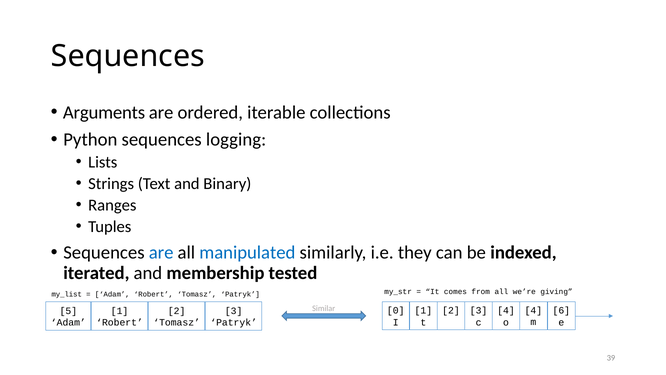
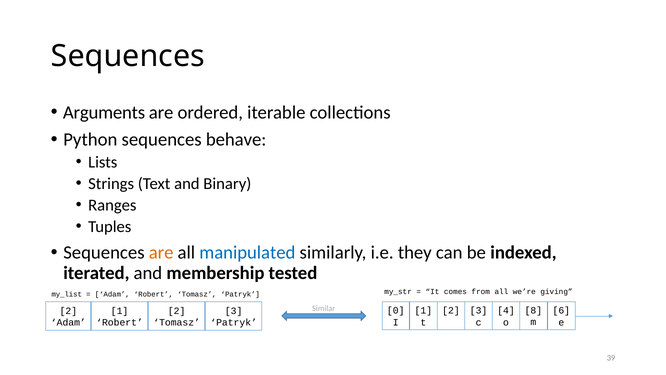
logging: logging -> behave (236, 139)
are colour: blue -> orange (161, 252)
4: 4 -> 8 (533, 310)
5: 5 -> 2 (68, 311)
